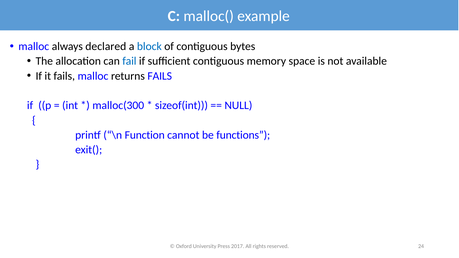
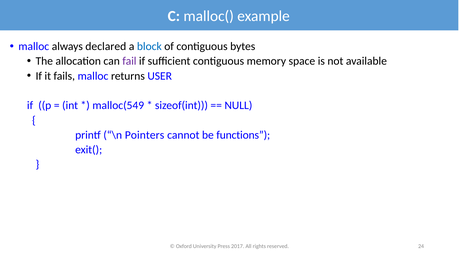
fail colour: blue -> purple (129, 61)
returns FAILS: FAILS -> USER (160, 76)
malloc(300: malloc(300 -> malloc(549 (118, 106)
Function: Function -> Pointers (145, 135)
